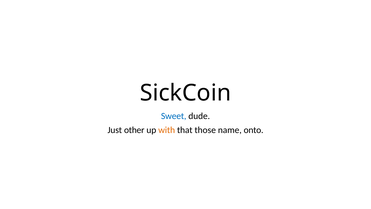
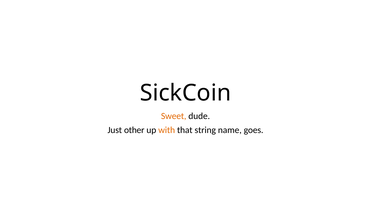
Sweet colour: blue -> orange (174, 116)
those: those -> string (205, 130)
onto: onto -> goes (254, 130)
